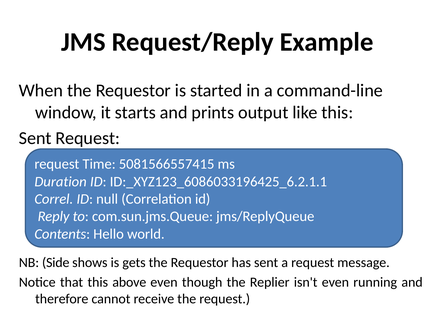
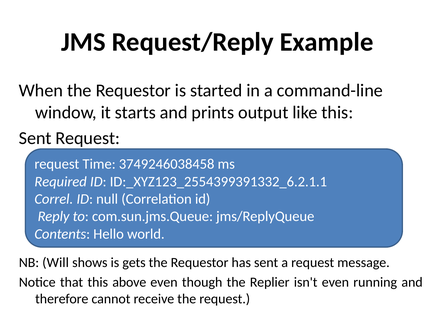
5081566557415: 5081566557415 -> 3749246038458 (167, 164)
Duration: Duration -> Required (61, 181)
ID:_XYZ123_6086033196425_6.2.1.1: ID:_XYZ123_6086033196425_6.2.1.1 -> ID:_XYZ123_2554399391332_6.2.1.1 (218, 181)
Side: Side -> Will (56, 262)
